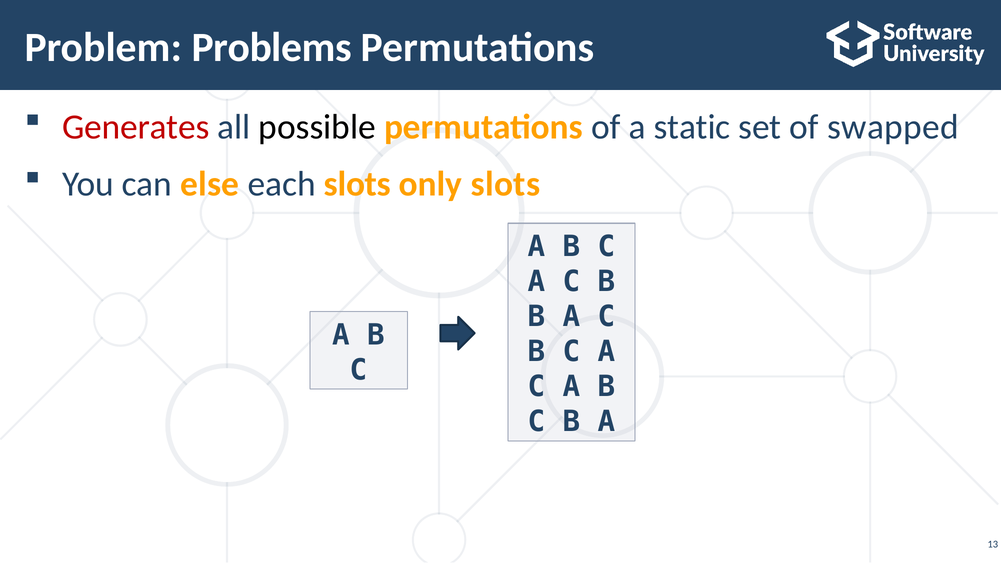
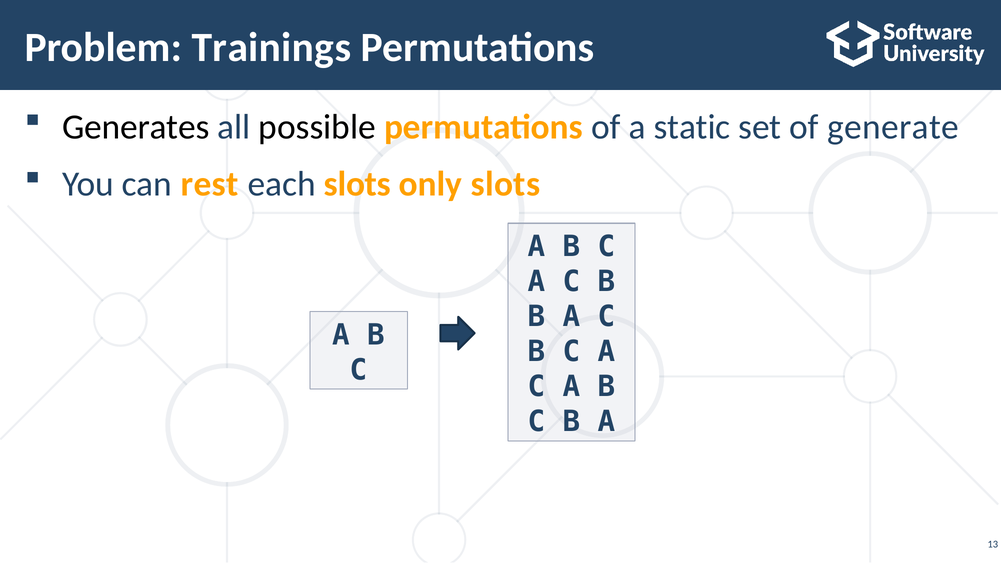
Problems: Problems -> Trainings (271, 47)
Generates colour: red -> black (136, 127)
swapped: swapped -> generate (893, 127)
else: else -> rest (210, 184)
